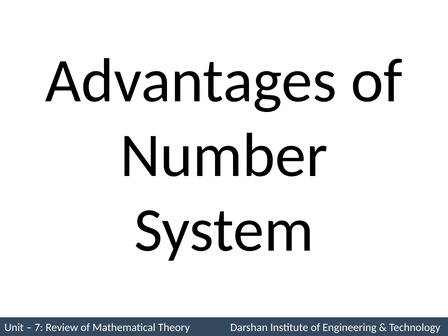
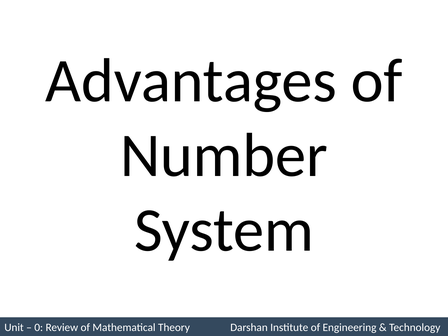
7: 7 -> 0 (39, 327)
